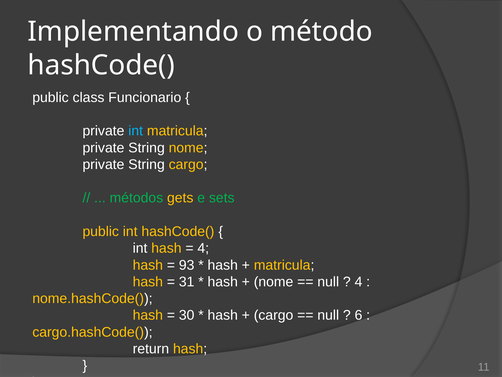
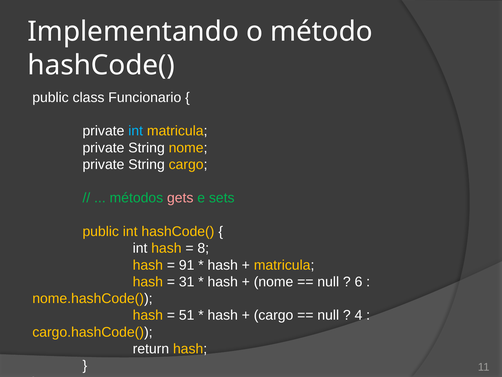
gets colour: yellow -> pink (180, 198)
4: 4 -> 8 (203, 248)
93: 93 -> 91 (187, 265)
4: 4 -> 6 (359, 281)
30: 30 -> 51 (187, 315)
6: 6 -> 4 (359, 315)
